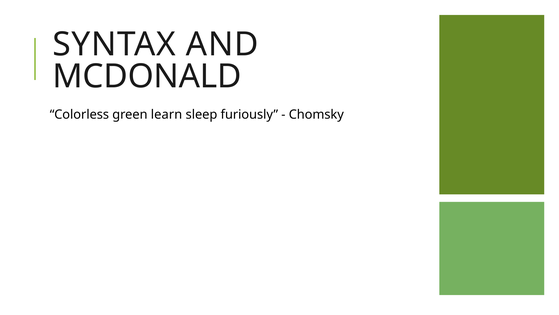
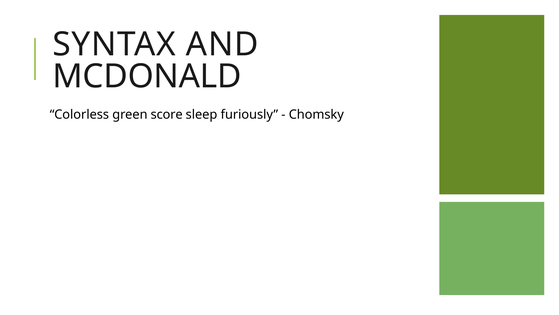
learn: learn -> score (167, 114)
